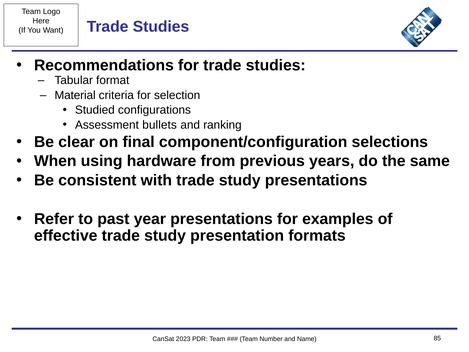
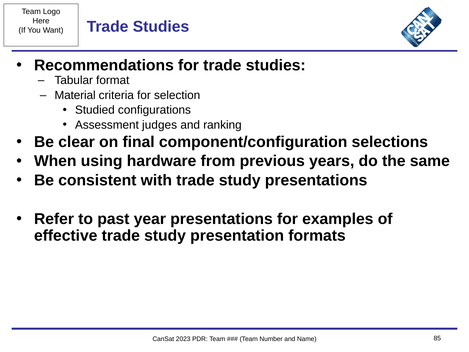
bullets: bullets -> judges (160, 125)
